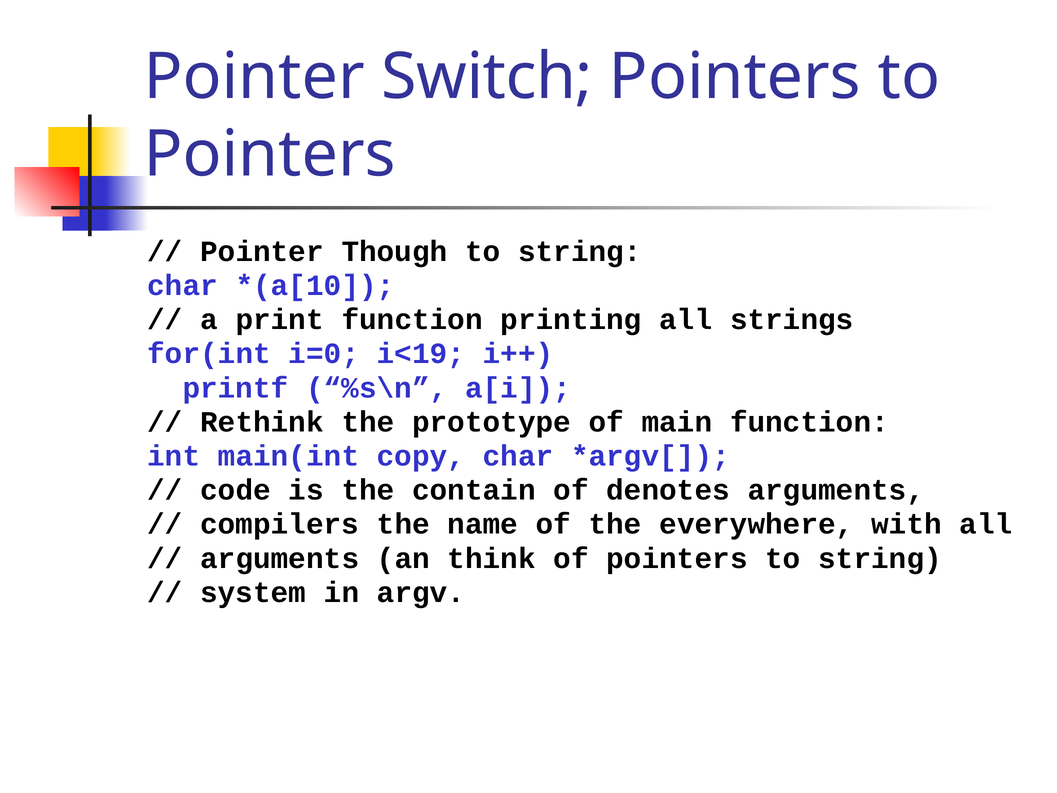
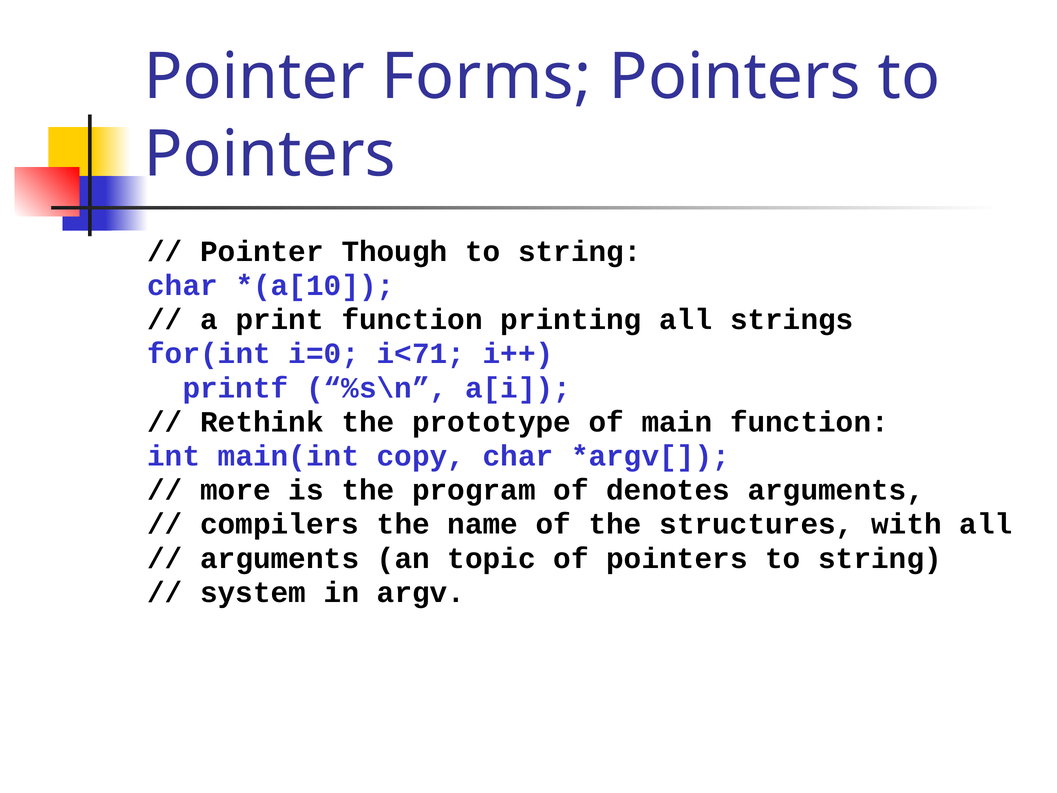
Switch: Switch -> Forms (487, 77)
i<19: i<19 -> i<71 (421, 354)
code: code -> more (235, 490)
contain: contain -> program (474, 490)
everywhere: everywhere -> structures (756, 524)
think: think -> topic (492, 558)
